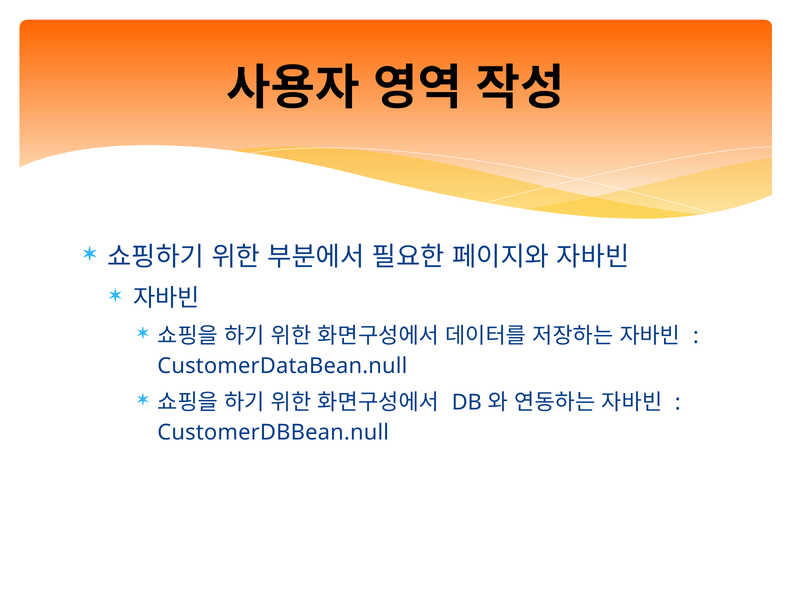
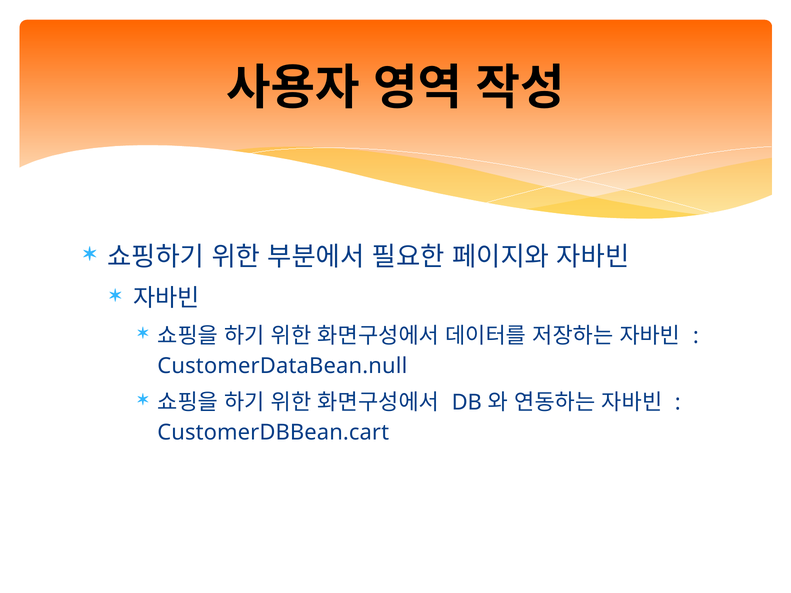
CustomerDBBean.null: CustomerDBBean.null -> CustomerDBBean.cart (273, 433)
